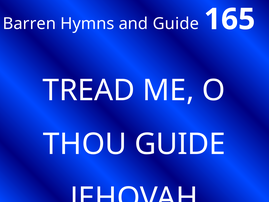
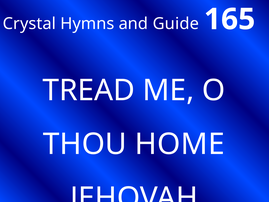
Barren: Barren -> Crystal (29, 24)
THOU GUIDE: GUIDE -> HOME (180, 144)
